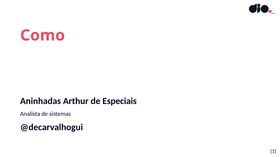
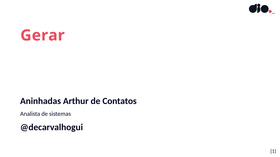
Como: Como -> Gerar (42, 35)
Especiais: Especiais -> Contatos (120, 101)
